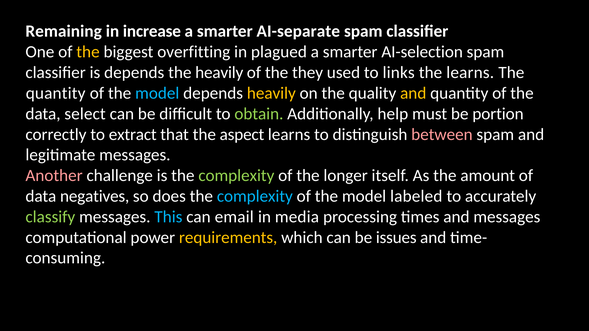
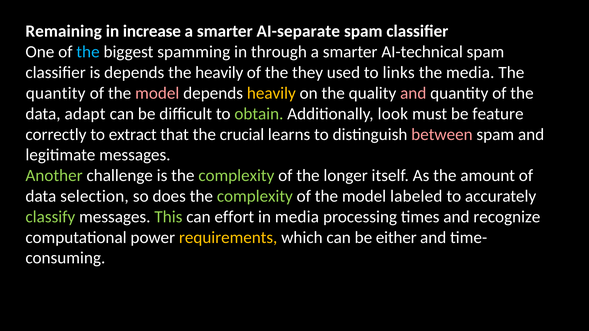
the colour: yellow -> light blue (88, 52)
overfitting: overfitting -> spamming (194, 52)
plagued: plagued -> through (279, 52)
AI-selection: AI-selection -> AI-technical (422, 52)
the learns: learns -> media (470, 73)
model colour: light blue -> pink (157, 93)
and colour: yellow -> pink (413, 93)
select: select -> adapt (85, 114)
help: help -> look (393, 114)
portion: portion -> feature (498, 114)
aspect: aspect -> crucial (242, 134)
Another colour: pink -> light green (54, 176)
negatives: negatives -> selection (94, 196)
complexity colour: light blue -> light green (255, 196)
This colour: light blue -> light green (168, 217)
email: email -> effort (234, 217)
and messages: messages -> recognize (507, 217)
issues: issues -> either (396, 238)
